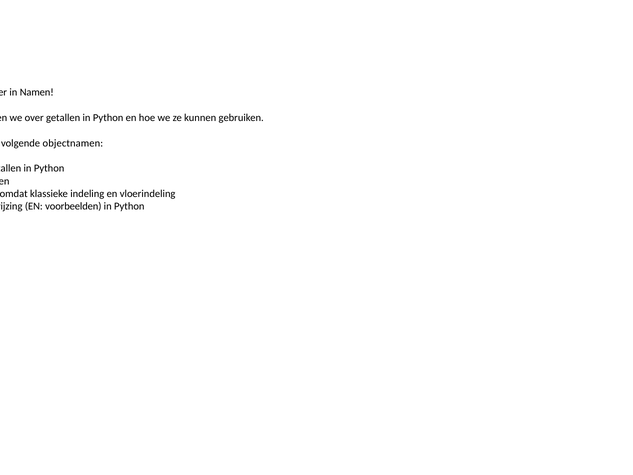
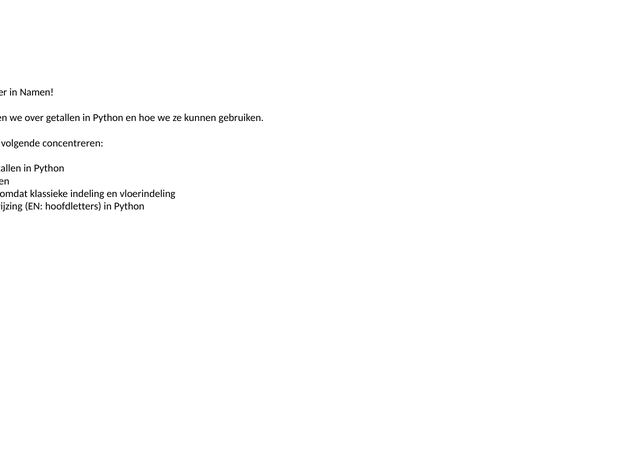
objectnamen: objectnamen -> concentreren (73, 143)
voorbeelden: voorbeelden -> hoofdletters (73, 206)
